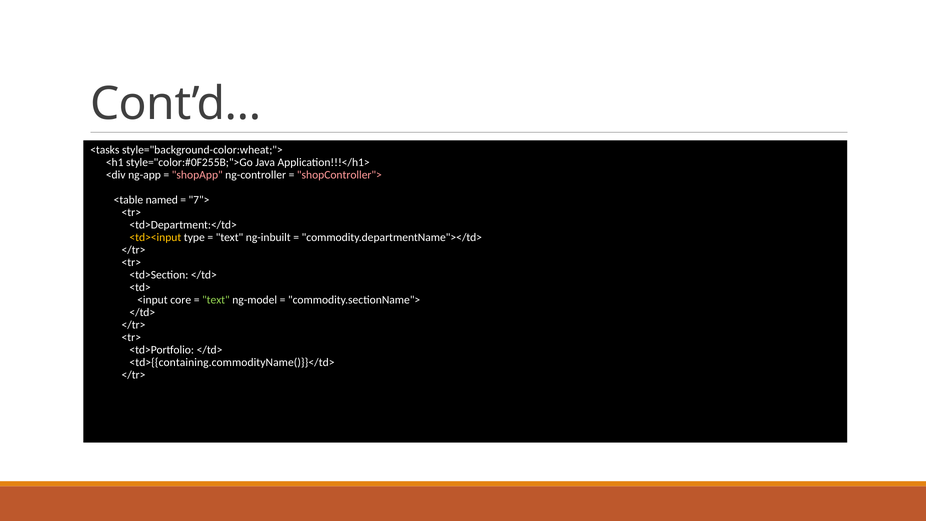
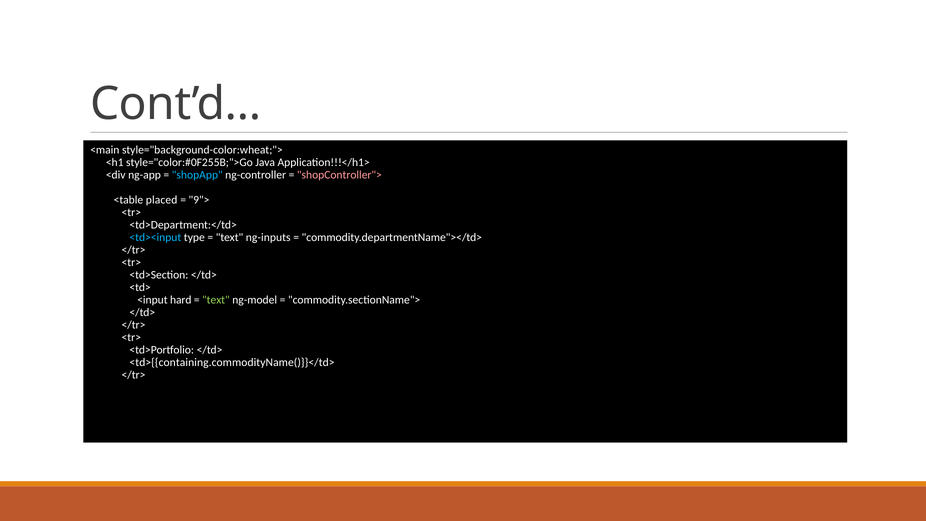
<tasks: <tasks -> <main (105, 150)
shopApp colour: pink -> light blue (197, 175)
named: named -> placed (162, 200)
7">: 7"> -> 9"> (199, 200)
<td><input colour: yellow -> light blue (155, 237)
ng-inbuilt: ng-inbuilt -> ng-inputs (268, 237)
core: core -> hard (181, 300)
